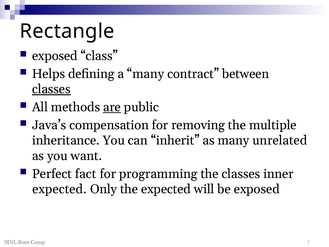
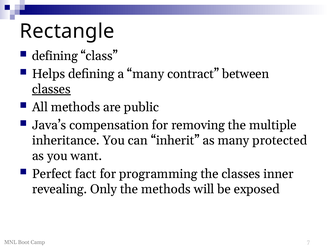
exposed: exposed -> defining (55, 56)
are underline: present -> none (112, 107)
unrelated: unrelated -> protected (280, 140)
expected: expected -> revealing (60, 189)
the expected: expected -> methods (166, 189)
